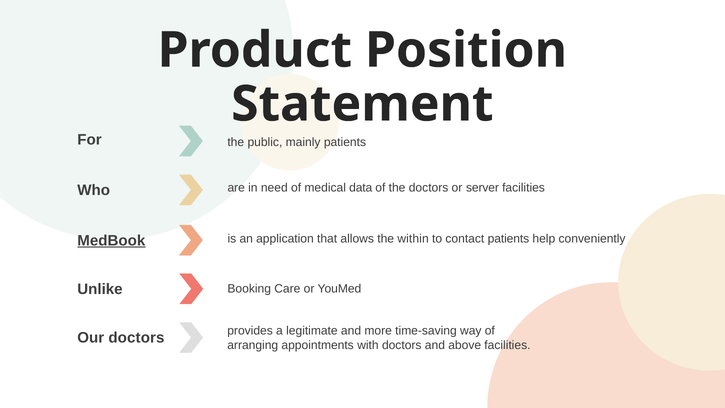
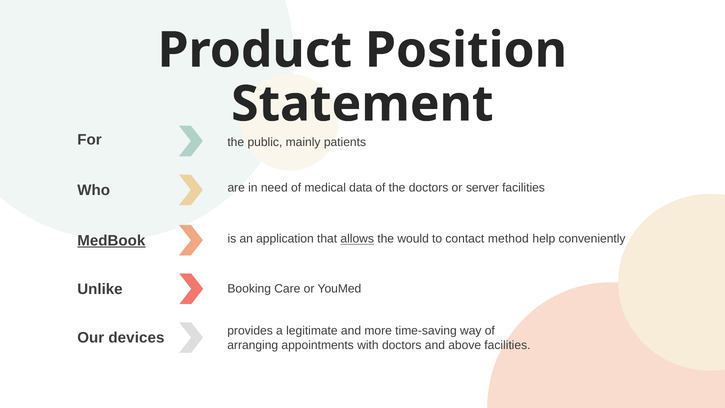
allows underline: none -> present (357, 239)
within: within -> would (413, 239)
contact patients: patients -> method (508, 239)
Our doctors: doctors -> devices (136, 338)
